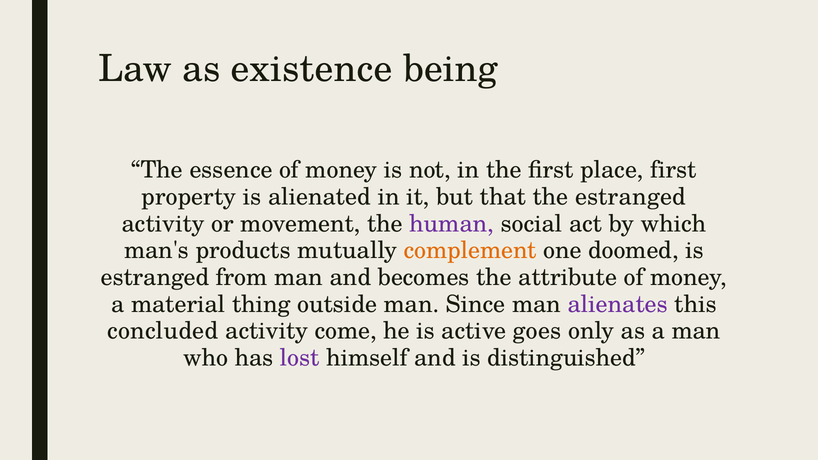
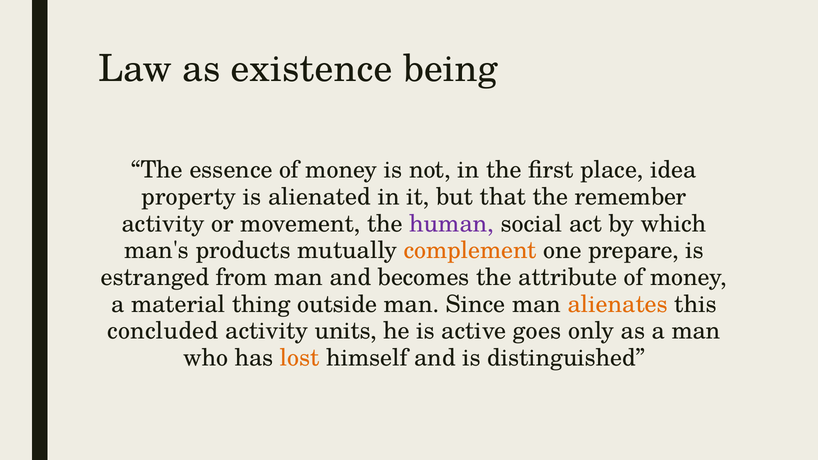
place first: first -> idea (673, 170)
the estranged: estranged -> remember (631, 197)
doomed: doomed -> prepare (634, 251)
alienates colour: purple -> orange (618, 304)
come: come -> units (346, 331)
lost colour: purple -> orange (300, 358)
